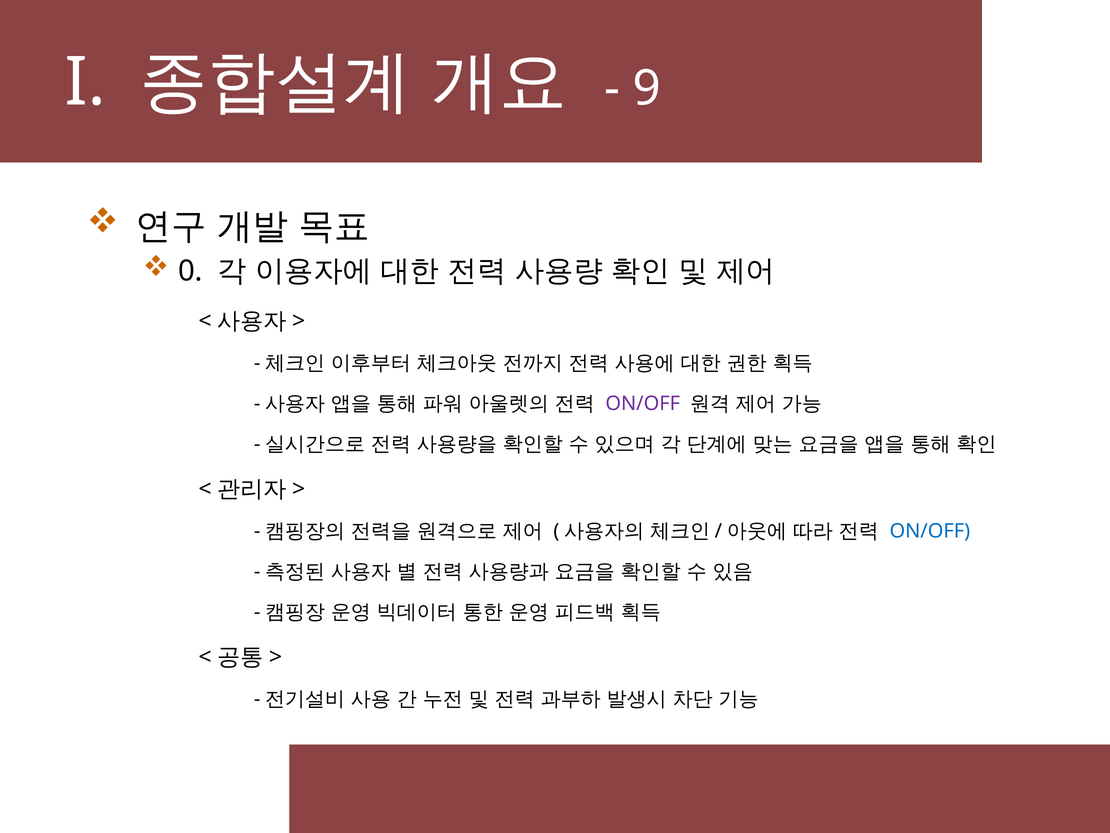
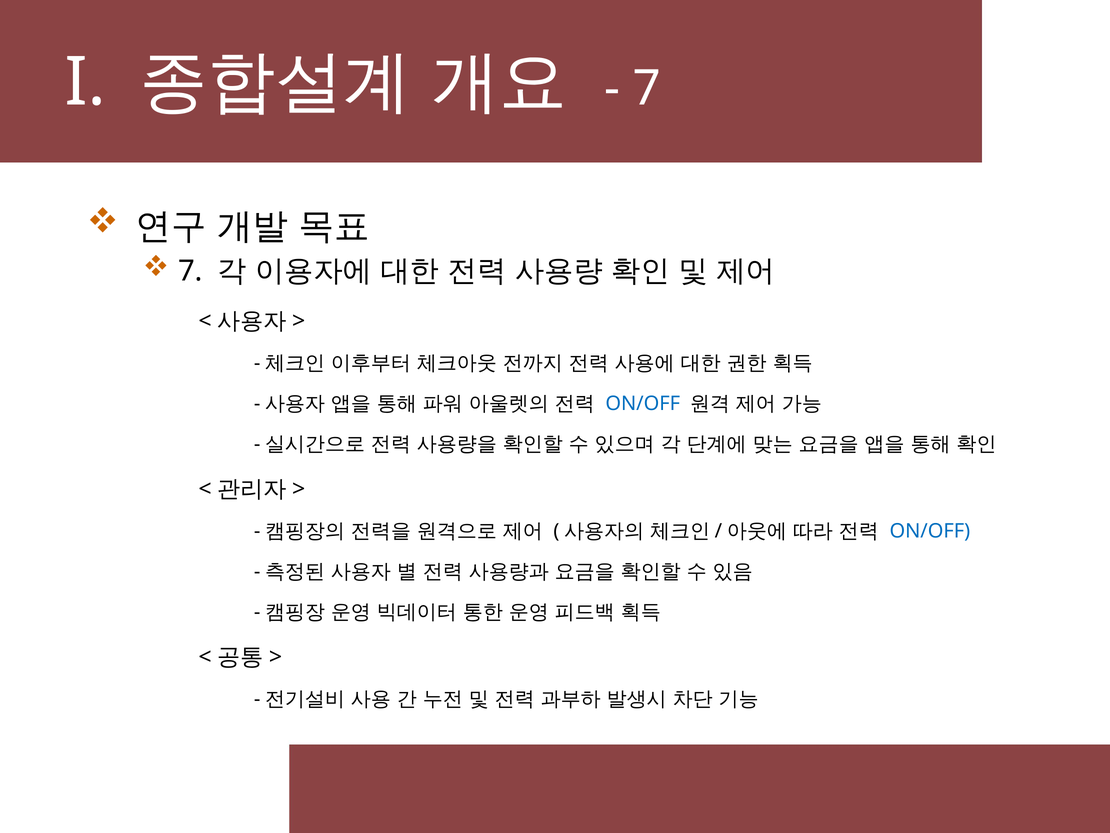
9: 9 -> 7 (647, 88)
0: 0 -> 7 (191, 271)
ON/OFF colour: purple -> blue (643, 403)
